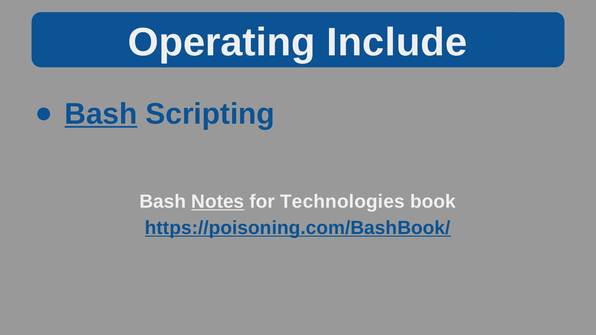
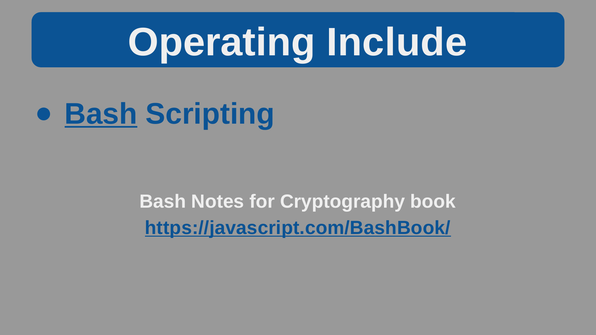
Notes underline: present -> none (218, 202)
Technologies: Technologies -> Cryptography (343, 202)
https://poisoning.com/BashBook/: https://poisoning.com/BashBook/ -> https://javascript.com/BashBook/ (298, 228)
